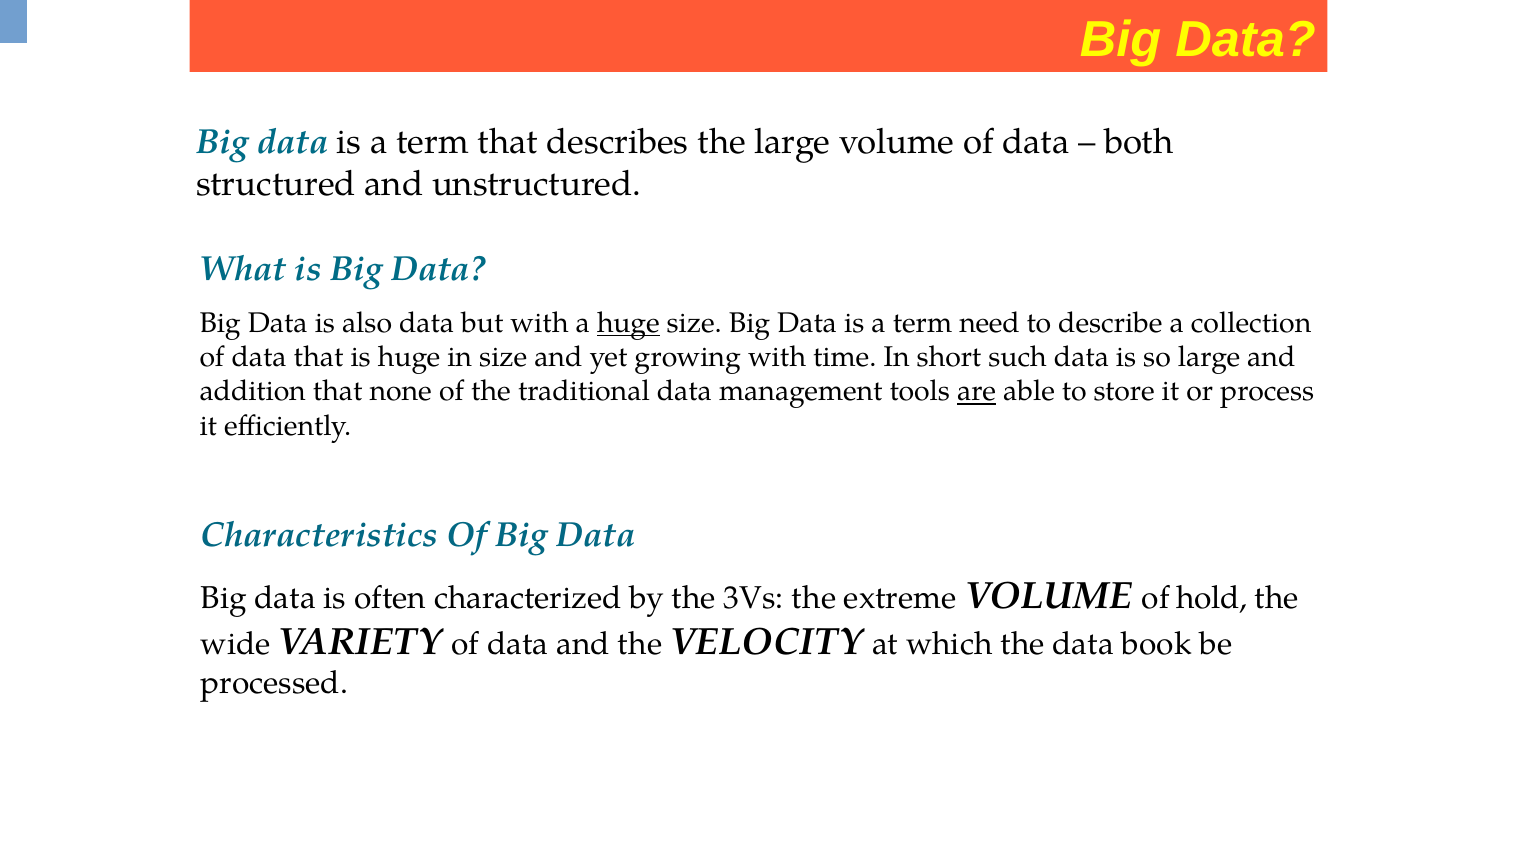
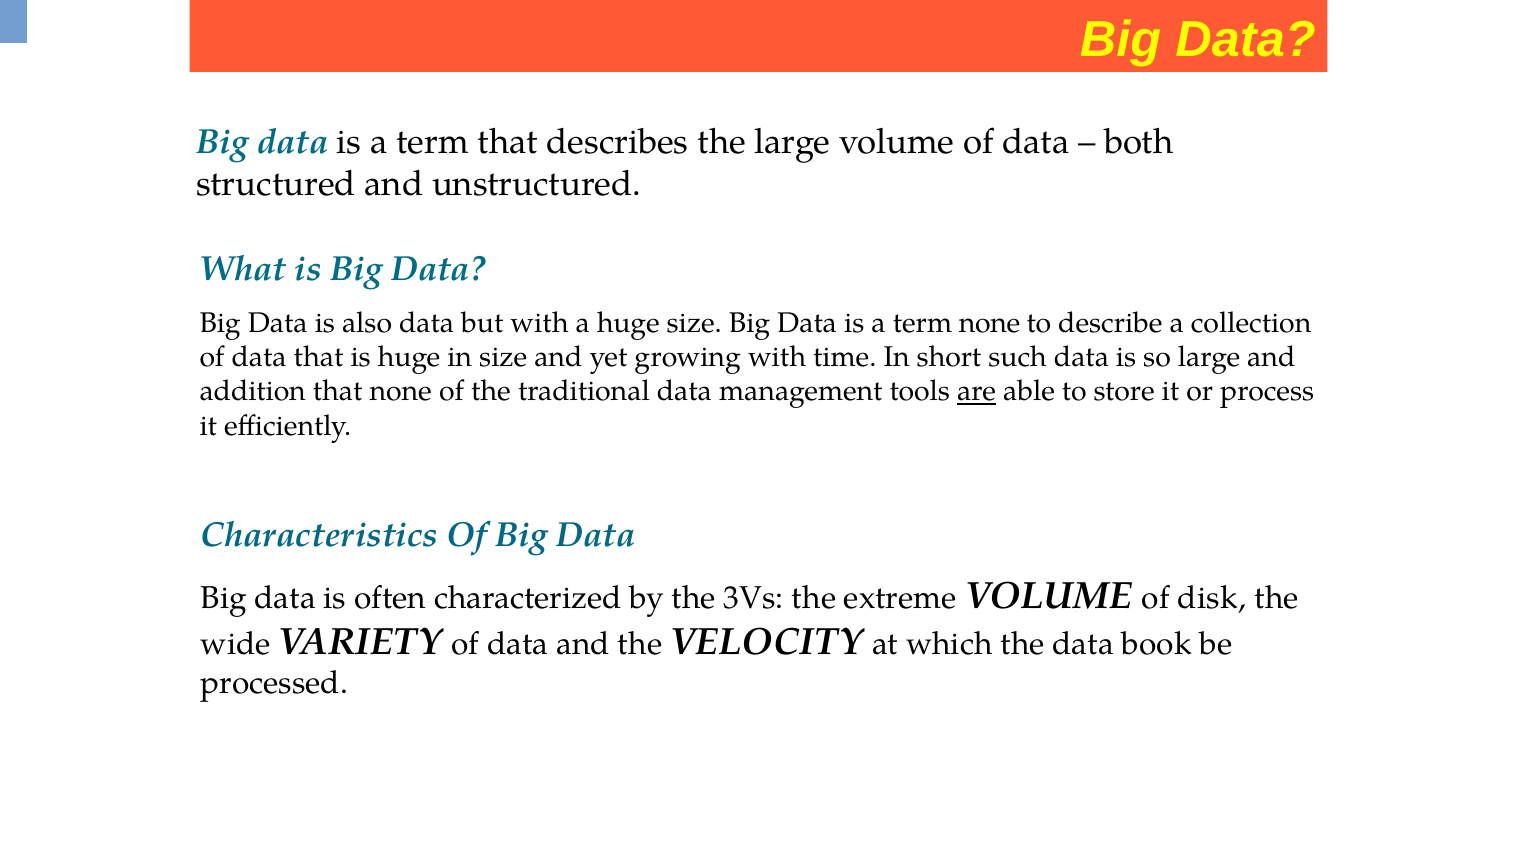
huge underline: present -> none (628, 323)
term need: need -> none (990, 323)
hold: hold -> disk (1212, 599)
